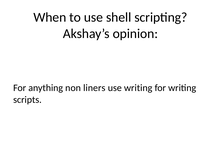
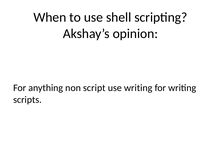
liners: liners -> script (94, 88)
